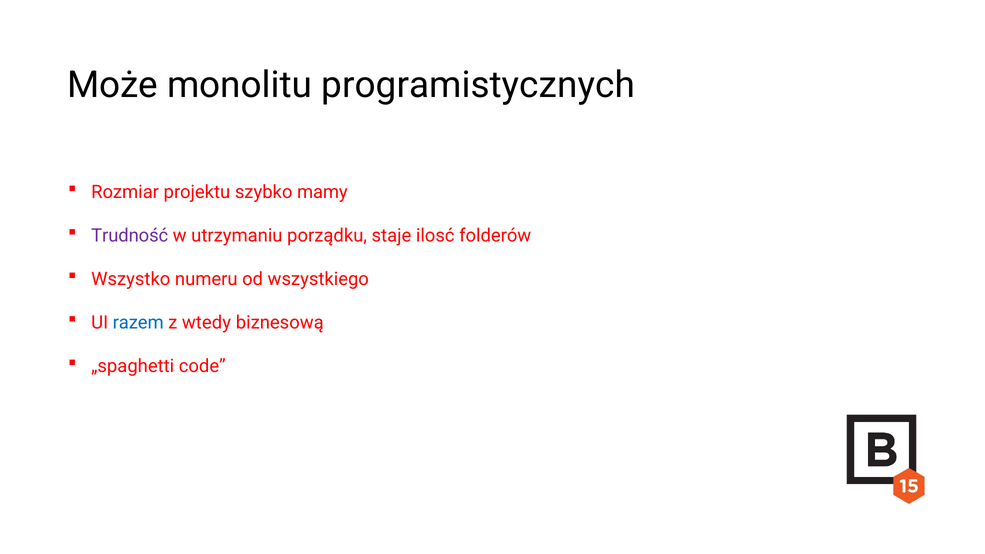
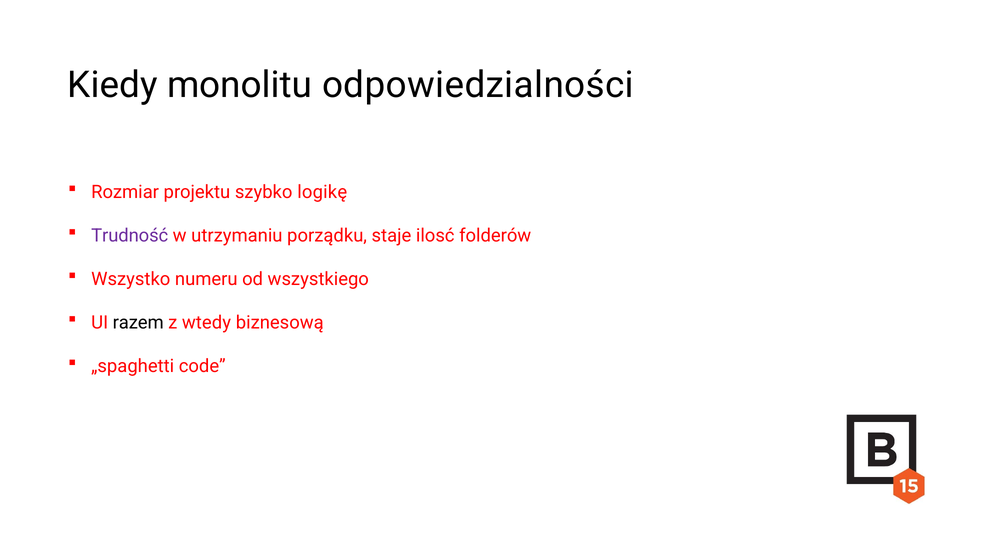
Może: Może -> Kiedy (113, 85)
programistycznych: programistycznych -> odpowiedzialności (478, 85)
mamy: mamy -> logikę (322, 192)
razem colour: blue -> black (138, 323)
